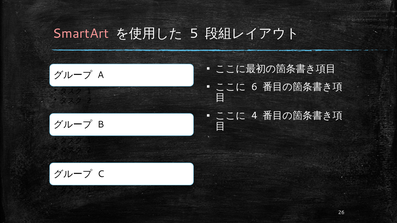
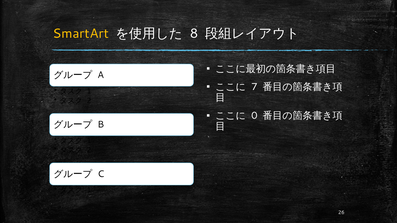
SmartArt colour: pink -> yellow (81, 33)
5: 5 -> 8 (194, 33)
6: 6 -> 7 (254, 87)
4: 4 -> 0 (254, 116)
